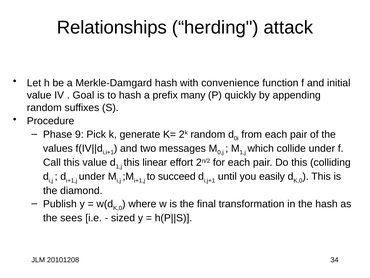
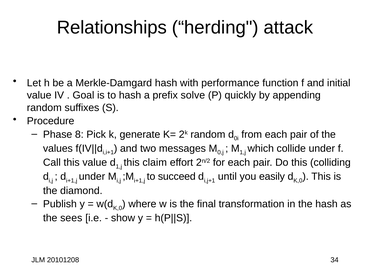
convenience: convenience -> performance (230, 83)
many: many -> solve (193, 95)
9: 9 -> 8 (79, 134)
linear: linear -> claim (155, 162)
sized: sized -> show (123, 218)
